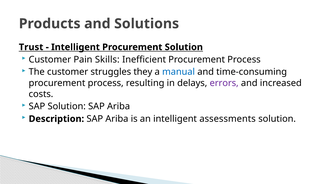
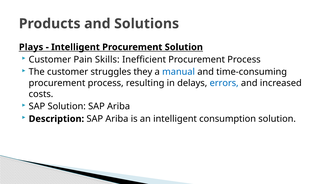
Trust: Trust -> Plays (31, 47)
errors colour: purple -> blue (224, 83)
assessments: assessments -> consumption (228, 119)
